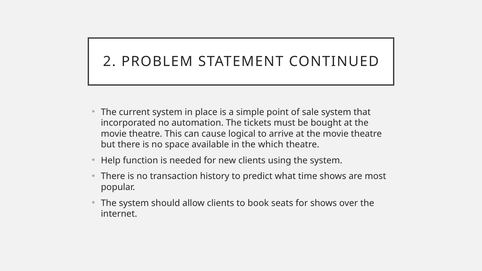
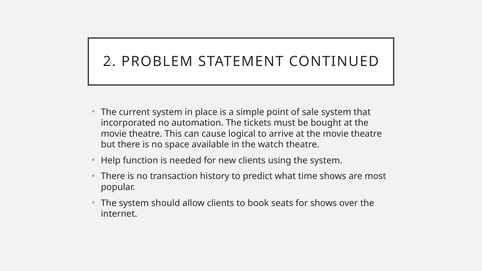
which: which -> watch (271, 145)
